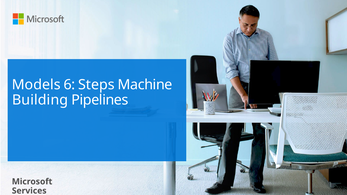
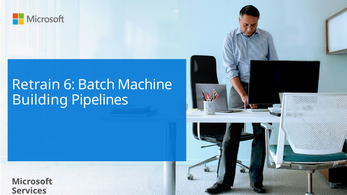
Models: Models -> Retrain (36, 85)
Steps: Steps -> Batch (97, 85)
